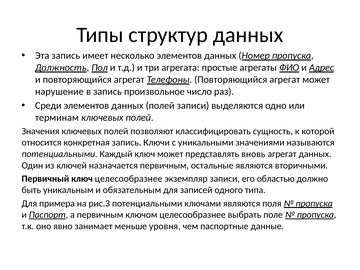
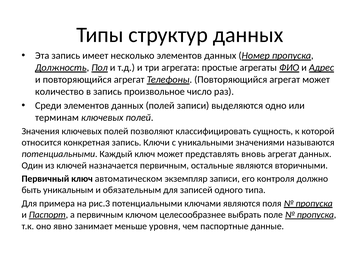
нарушение: нарушение -> количество (59, 92)
ключ целесообразнее: целесообразнее -> автоматическом (129, 179)
областью: областью -> контроля (276, 179)
